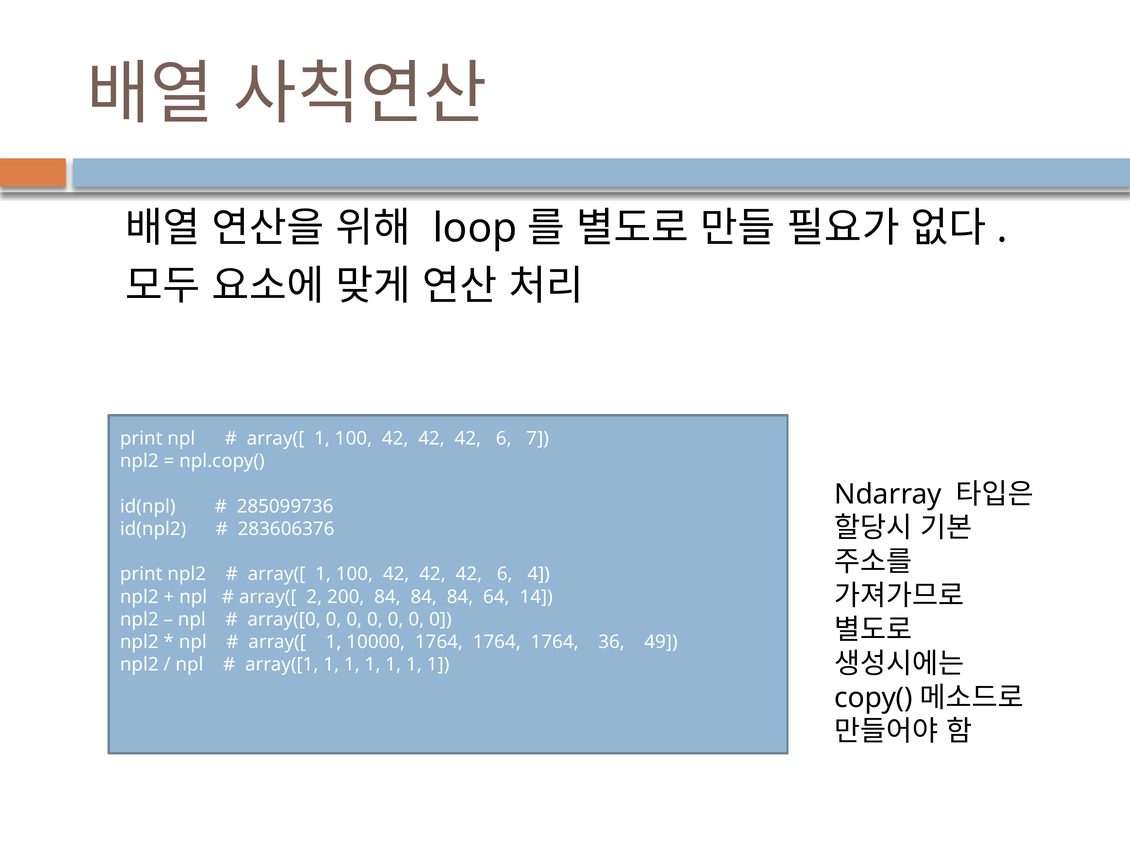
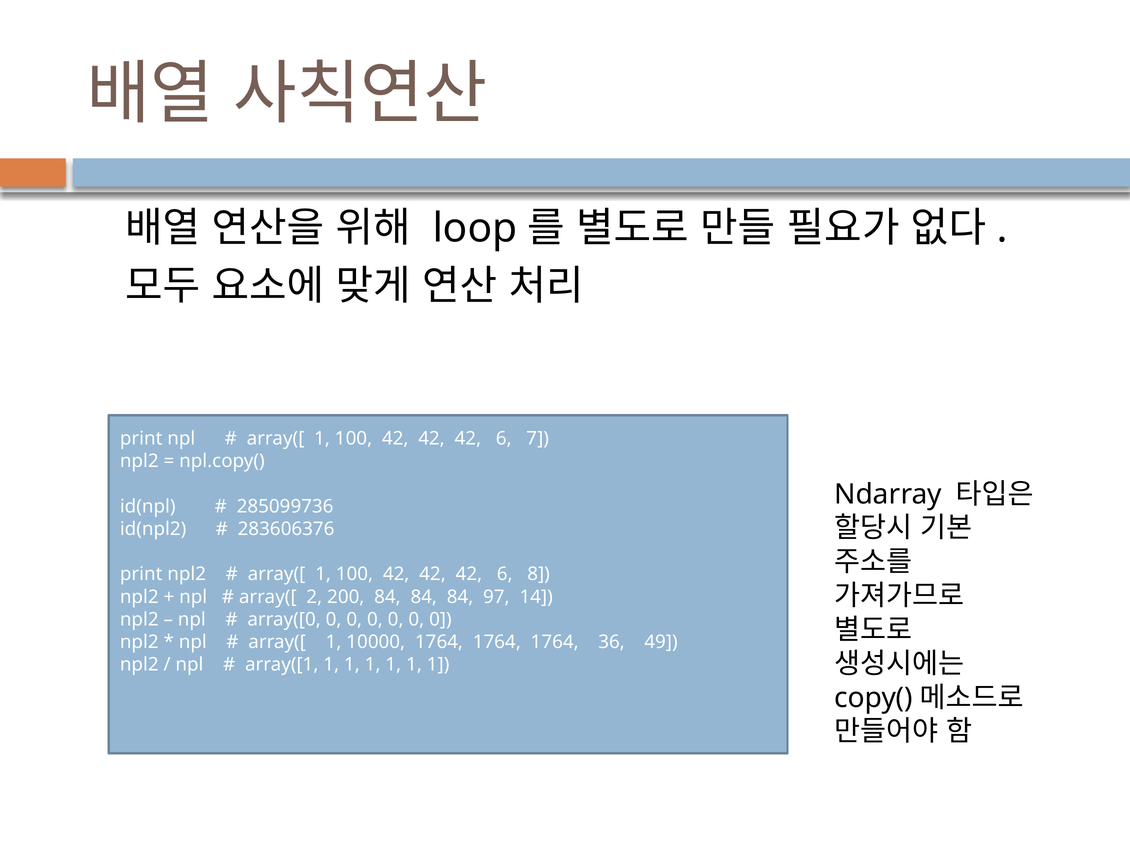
4: 4 -> 8 (539, 574)
64: 64 -> 97 (496, 597)
